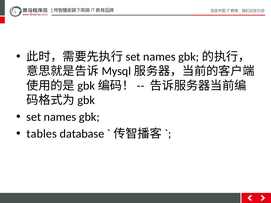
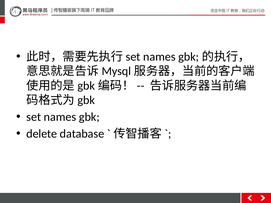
tables: tables -> delete (42, 134)
